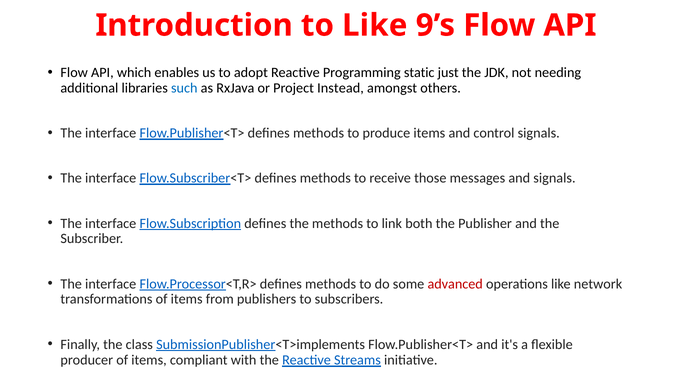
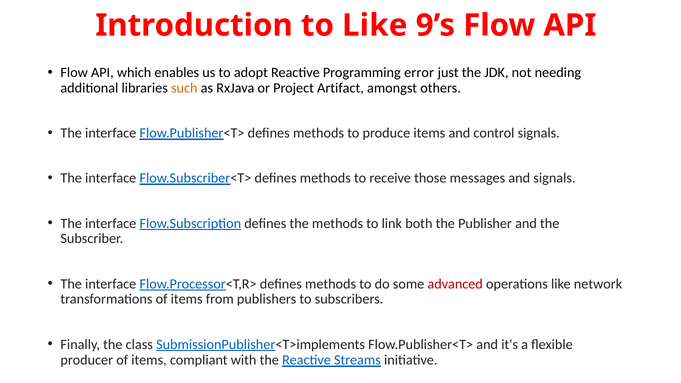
static: static -> error (419, 73)
such colour: blue -> orange (184, 88)
Instead: Instead -> Artifact (341, 88)
